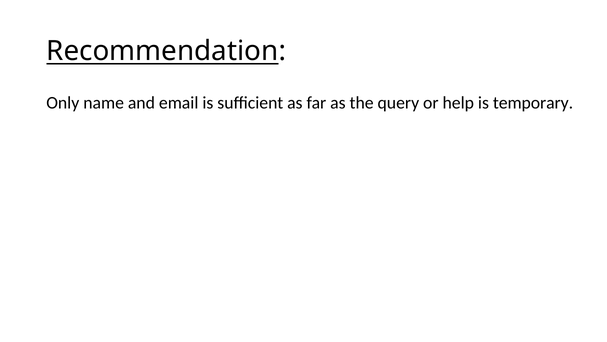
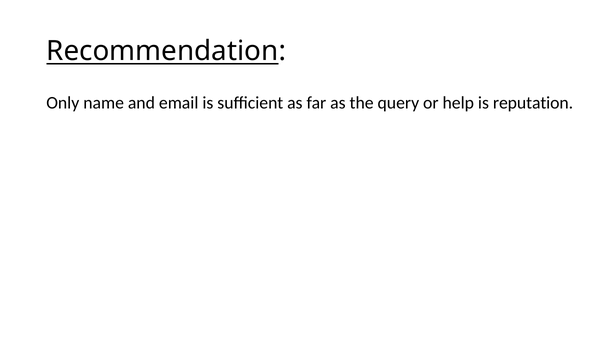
temporary: temporary -> reputation (533, 103)
